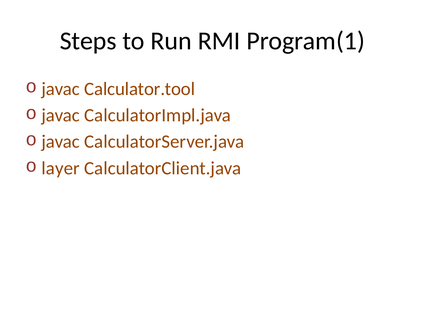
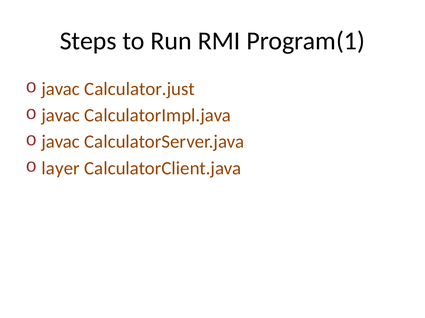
Calculator.tool: Calculator.tool -> Calculator.just (140, 89)
